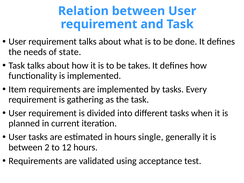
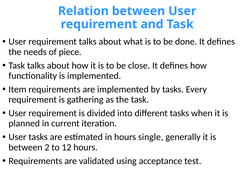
state: state -> piece (70, 52)
takes: takes -> close (139, 65)
